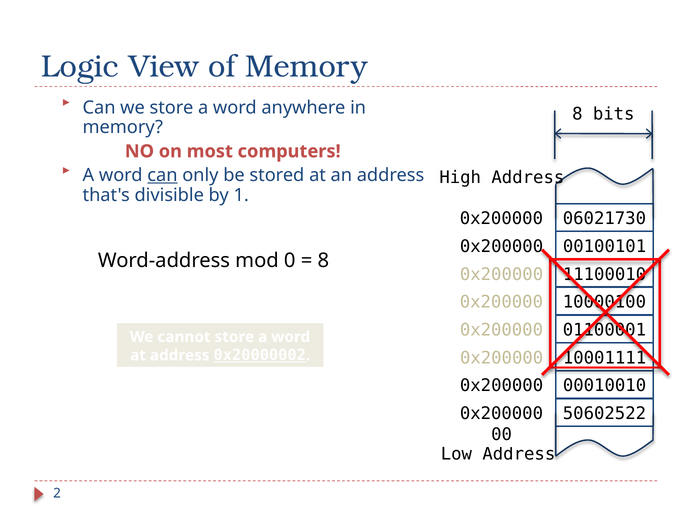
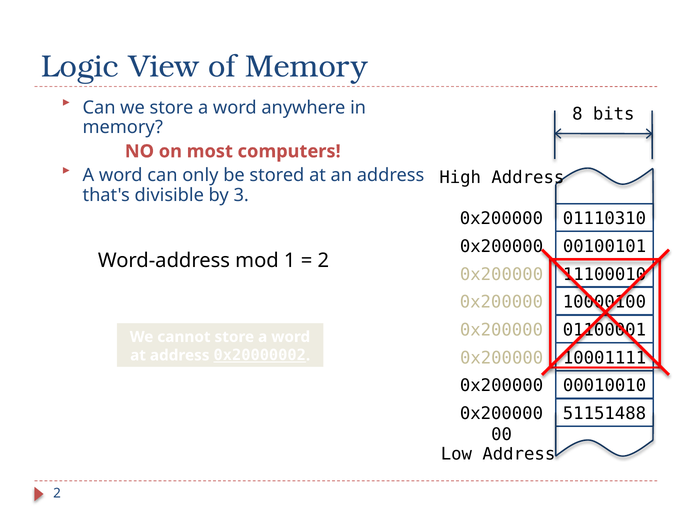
can underline: present -> none (162, 175)
1: 1 -> 3 (241, 195)
06021730: 06021730 -> 01110310 (604, 219)
0: 0 -> 1 (290, 261)
8: 8 -> 2 (323, 261)
50602522: 50602522 -> 51151488 (604, 414)
